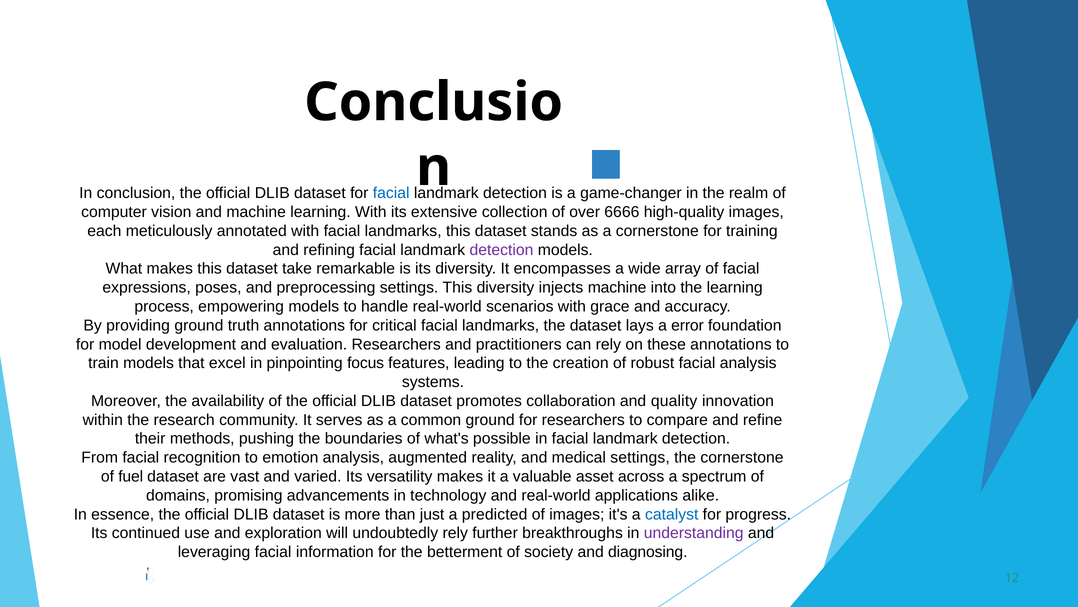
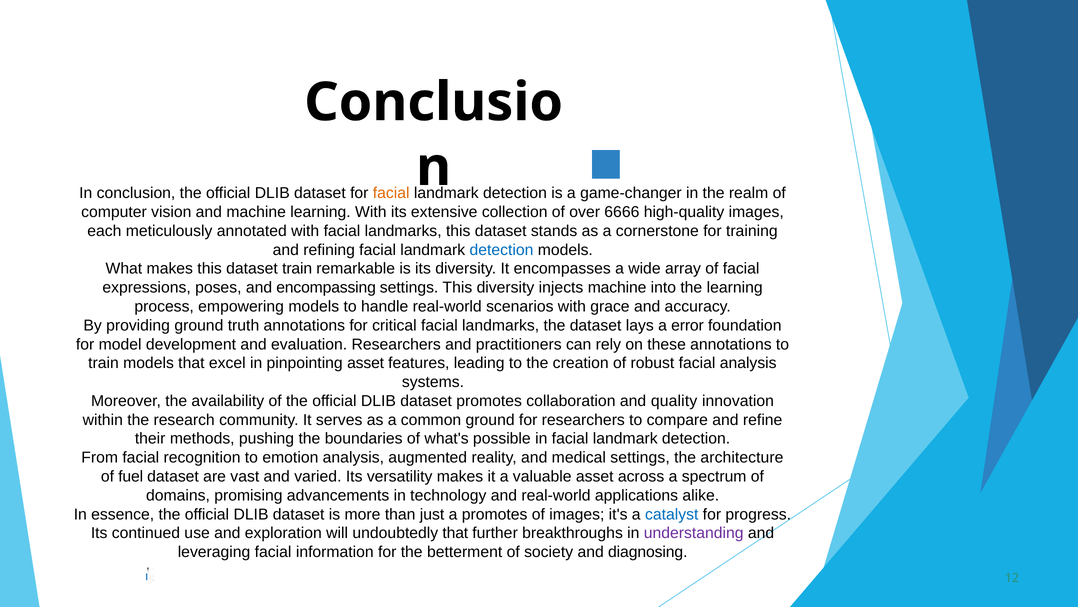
facial colour: blue -> orange (391, 193)
detection colour: purple -> blue (501, 250)
dataset take: take -> train (297, 268)
preprocessing: preprocessing -> encompassing (326, 287)
pinpointing focus: focus -> asset (366, 363)
the cornerstone: cornerstone -> architecture (742, 457)
a predicted: predicted -> promotes (495, 514)
undoubtedly rely: rely -> that (455, 533)
